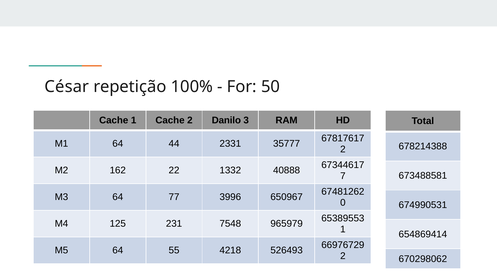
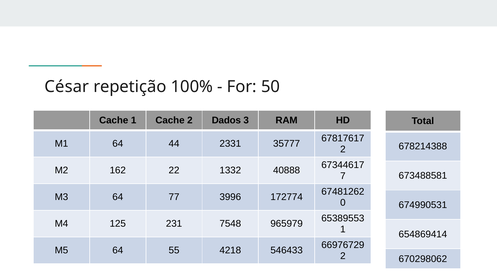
Danilo: Danilo -> Dados (226, 121)
650967: 650967 -> 172774 (287, 198)
526493: 526493 -> 546433 (287, 251)
